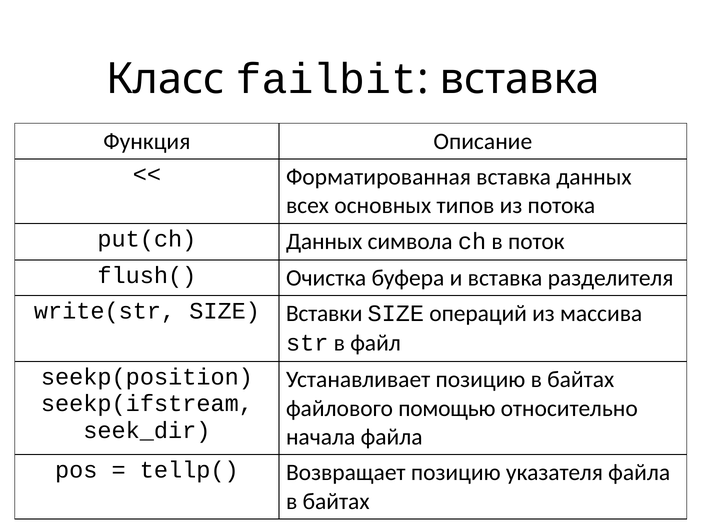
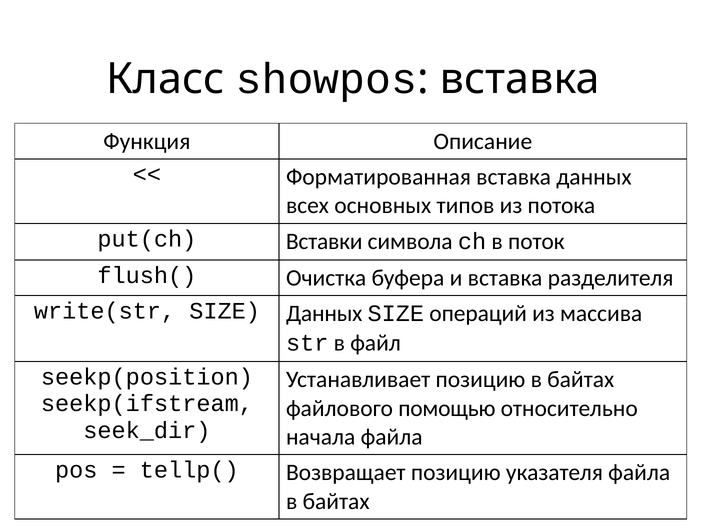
failbit: failbit -> showpos (326, 79)
put(ch Данных: Данных -> Вставки (324, 242)
SIZE Вставки: Вставки -> Данных (324, 314)
